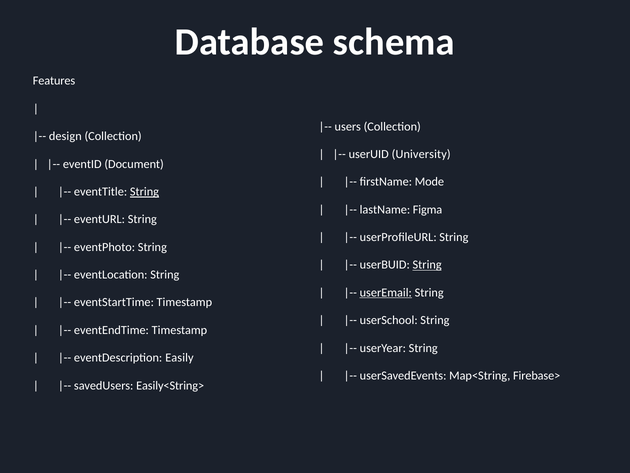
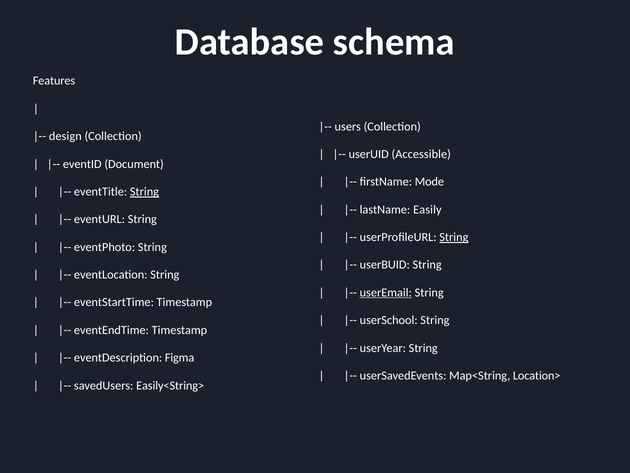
University: University -> Accessible (421, 154)
Figma: Figma -> Easily (427, 209)
String underline: none -> present (454, 237)
String underline: present -> none (427, 265)
Easily: Easily -> Figma (180, 357)
Firebase>: Firebase> -> Location> (537, 375)
